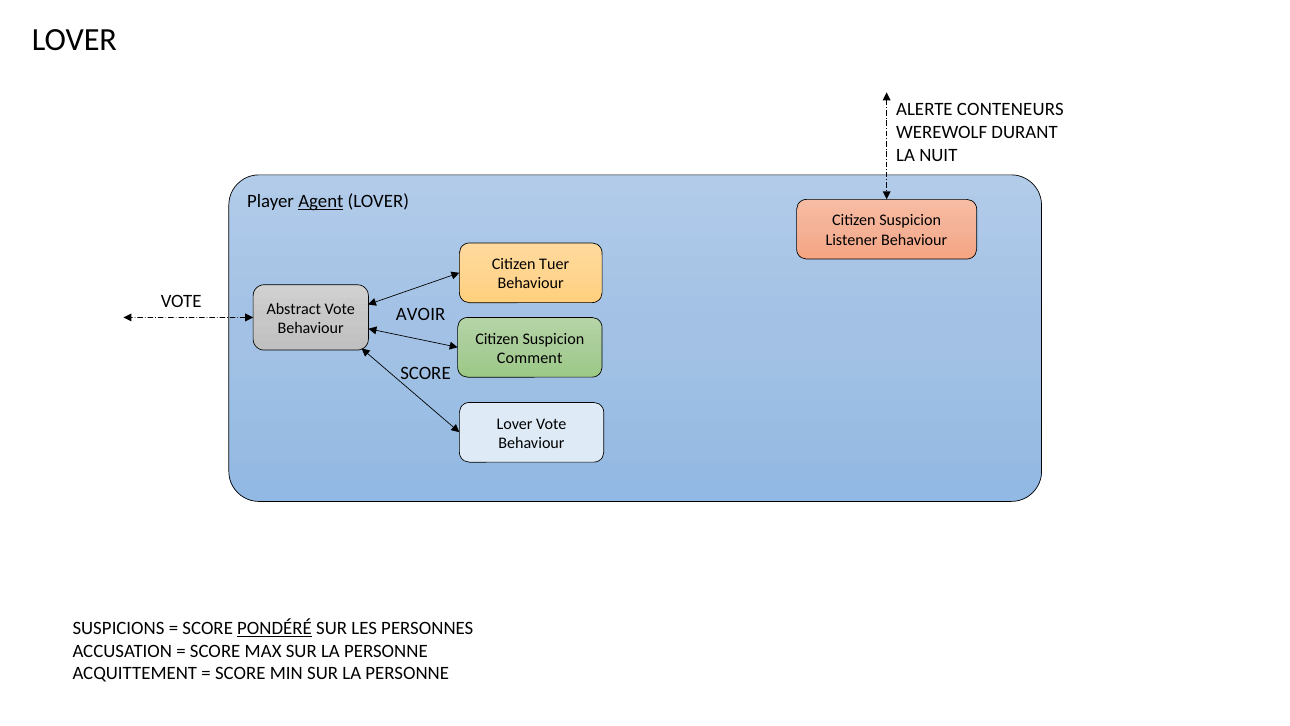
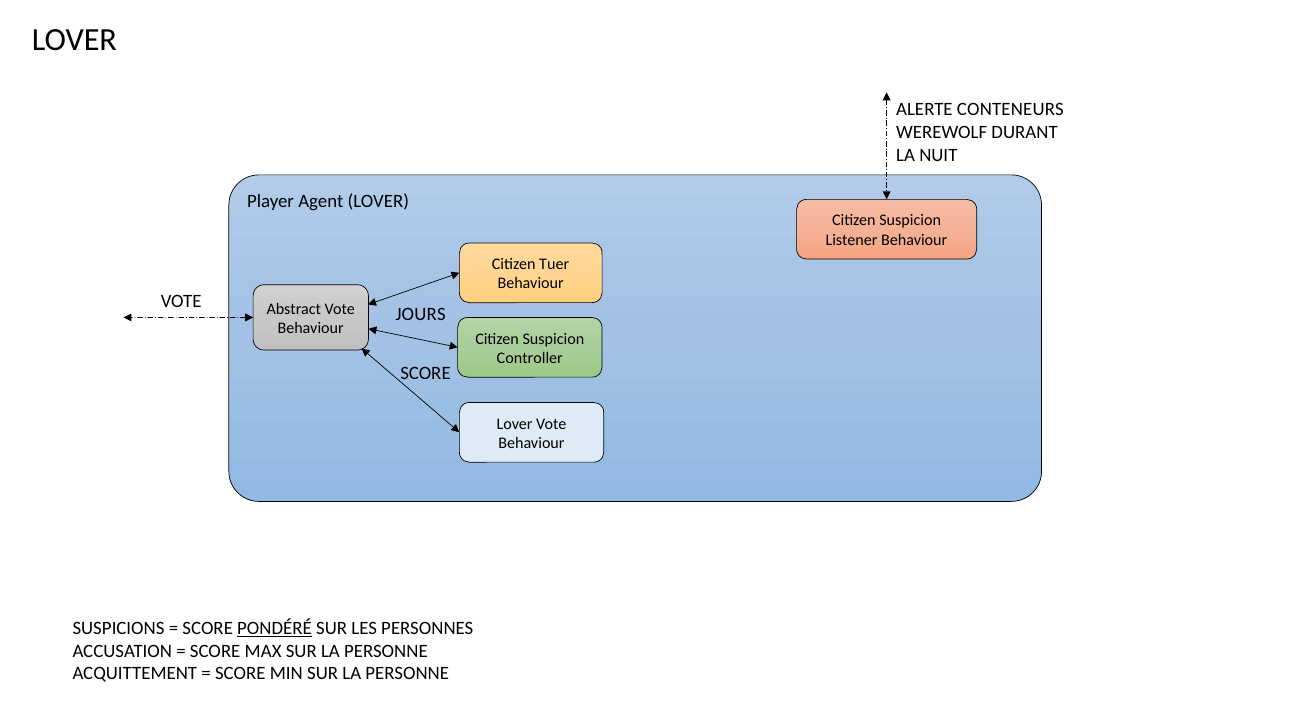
Agent underline: present -> none (321, 201)
AVOIR: AVOIR -> JOURS (421, 315)
Comment: Comment -> Controller (530, 358)
